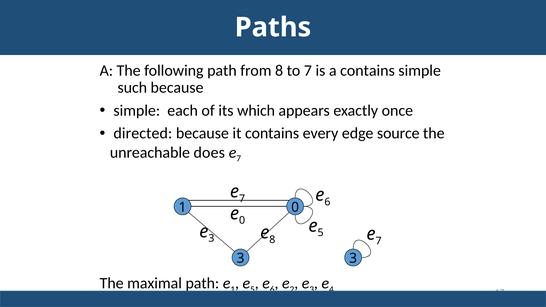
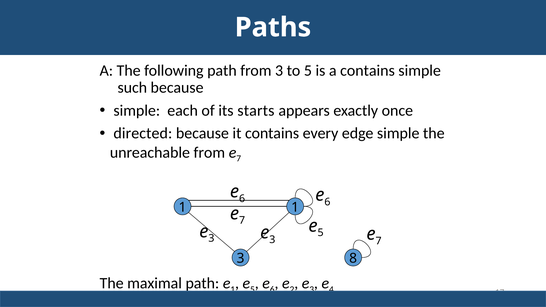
from 8: 8 -> 3 (279, 71)
to 7: 7 -> 5 (308, 71)
which: which -> starts (256, 111)
edge source: source -> simple (398, 133)
unreachable does: does -> from (209, 152)
7: 7 -> 6 (242, 199)
1 0: 0 -> 1 (295, 207)
0: 0 -> 7 (242, 221)
8: 8 -> 3 (272, 240)
3 3: 3 -> 8 (353, 259)
